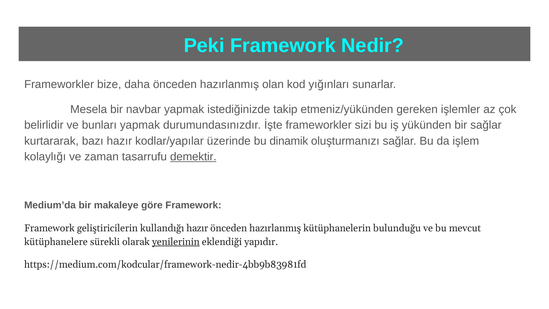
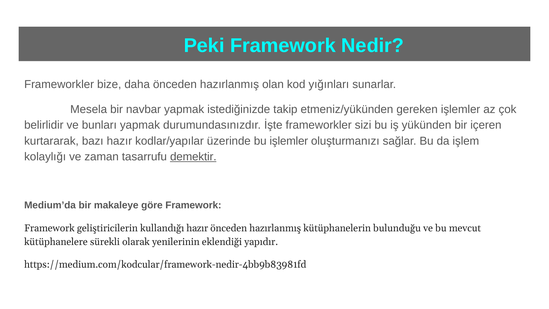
bir sağlar: sağlar -> içeren (486, 125)
bu dinamik: dinamik -> işlemler (289, 141)
yenilerinin underline: present -> none (176, 242)
